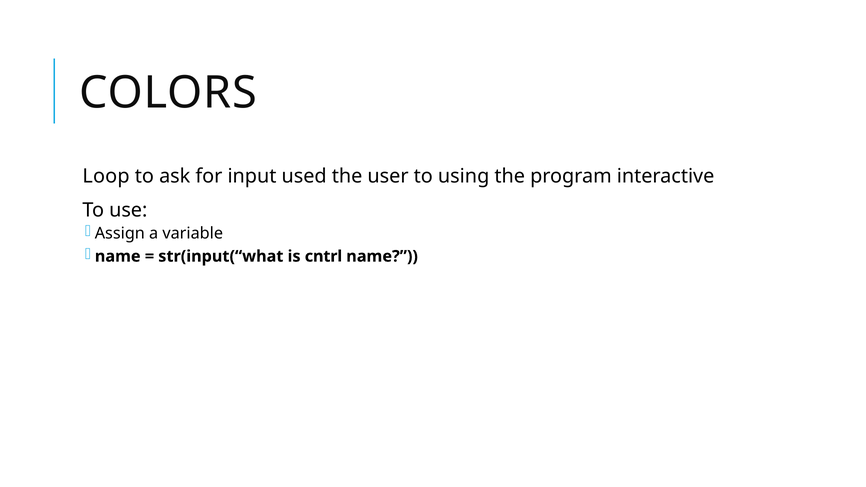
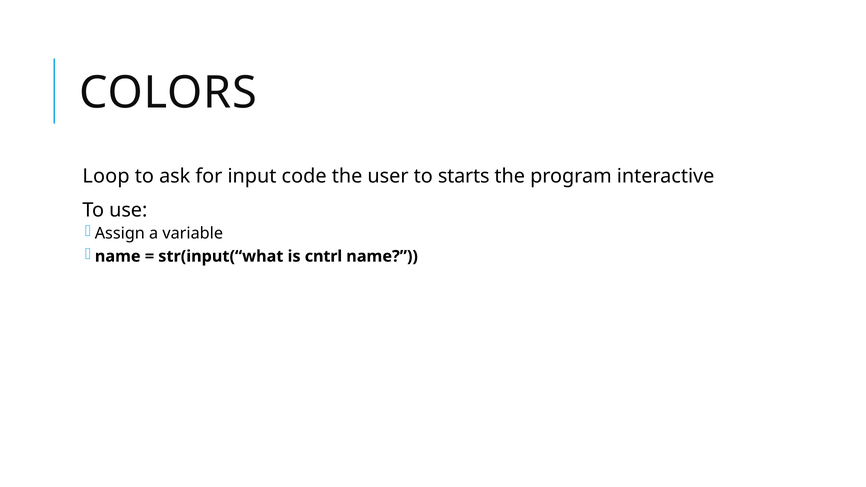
used: used -> code (304, 176)
using: using -> starts (464, 176)
